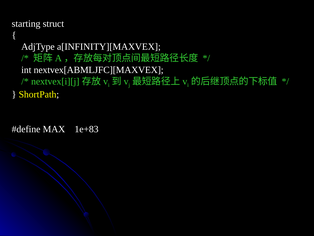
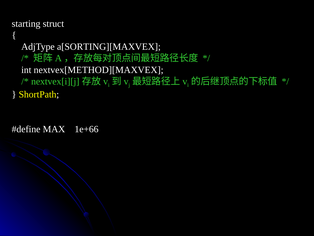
a[INFINITY][MAXVEX: a[INFINITY][MAXVEX -> a[SORTING][MAXVEX (109, 47)
nextvex[ABMLJFC][MAXVEX: nextvex[ABMLJFC][MAXVEX -> nextvex[METHOD][MAXVEX (99, 70)
1e+83: 1e+83 -> 1e+66 (87, 129)
